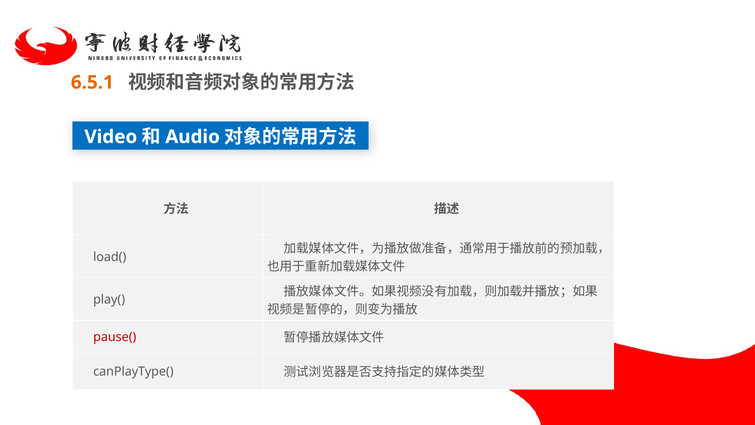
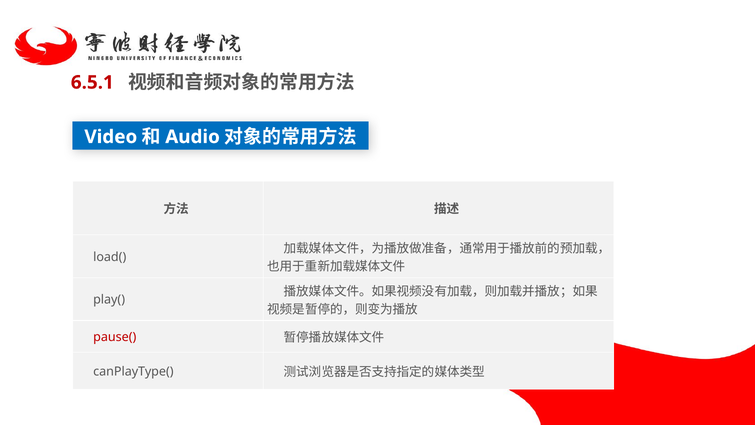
6.5.1 colour: orange -> red (92, 82)
